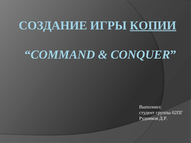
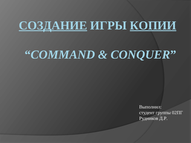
СОЗДАНИЕ underline: none -> present (53, 26)
